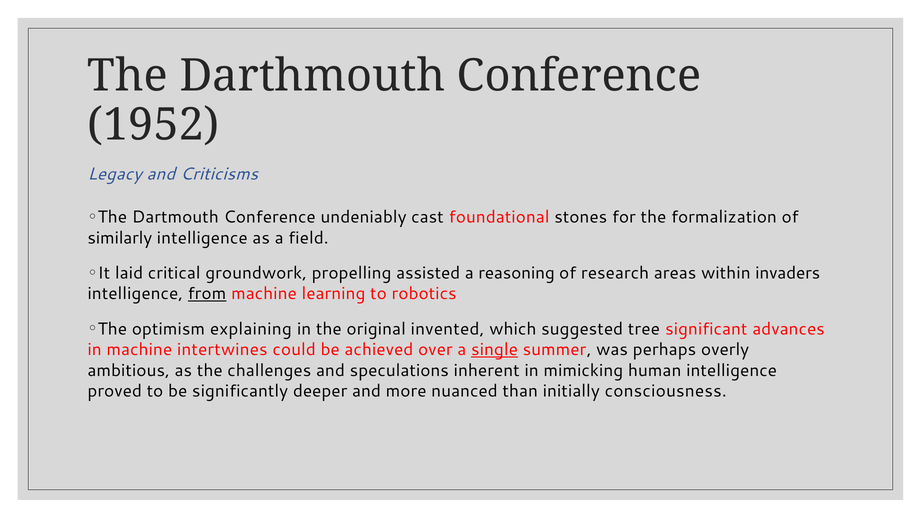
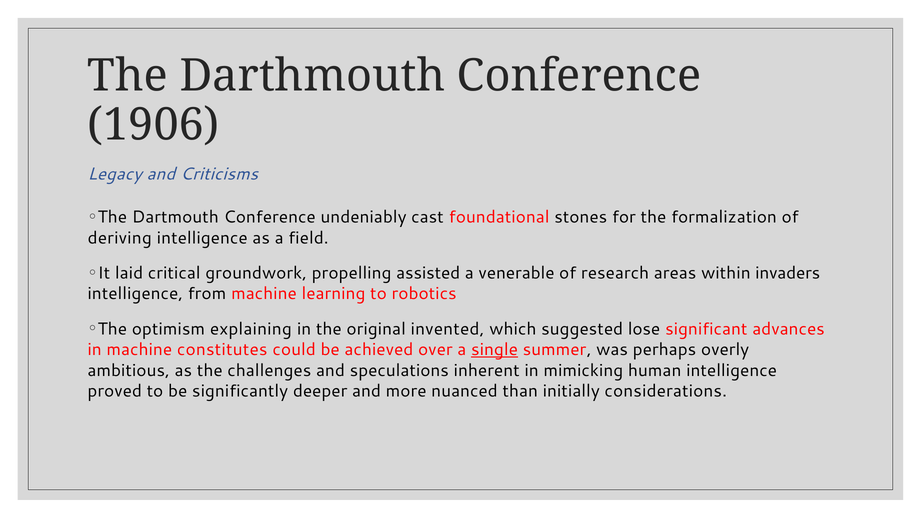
1952: 1952 -> 1906 (154, 125)
similarly: similarly -> deriving (120, 238)
reasoning: reasoning -> venerable (517, 273)
from underline: present -> none (207, 294)
tree: tree -> lose (644, 329)
intertwines: intertwines -> constitutes (222, 350)
consciousness: consciousness -> considerations (666, 391)
